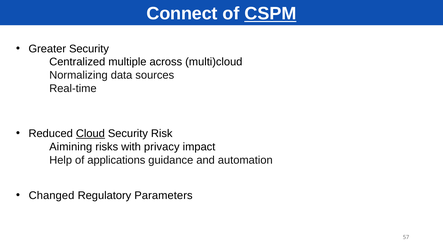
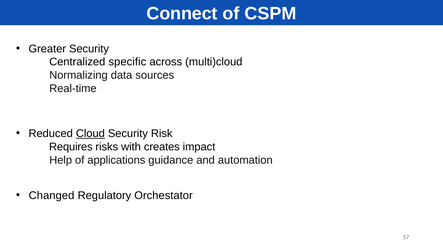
CSPM underline: present -> none (270, 14)
multiple: multiple -> specific (127, 62)
Aimining: Aimining -> Requires (71, 147)
privacy: privacy -> creates (162, 147)
Parameters: Parameters -> Orchestator (164, 196)
